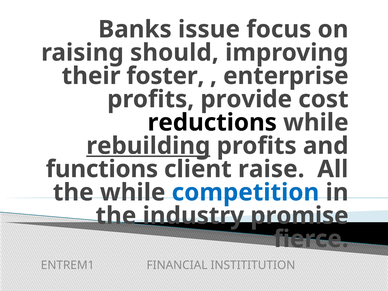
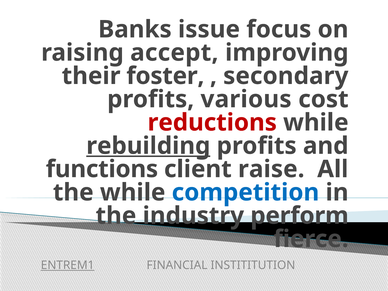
should: should -> accept (174, 53)
enterprise: enterprise -> secondary (286, 76)
provide: provide -> various (246, 99)
reductions colour: black -> red (212, 123)
promise: promise -> perform (300, 216)
ENTREM1 underline: none -> present (68, 265)
